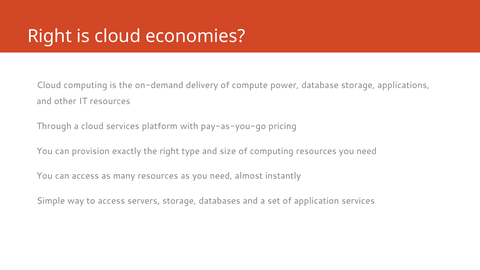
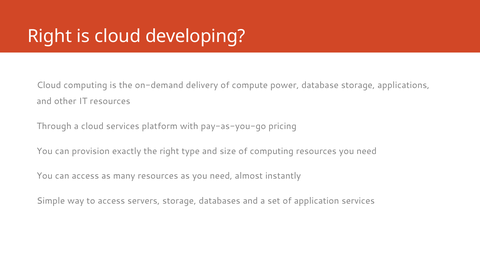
economies: economies -> developing (195, 36)
